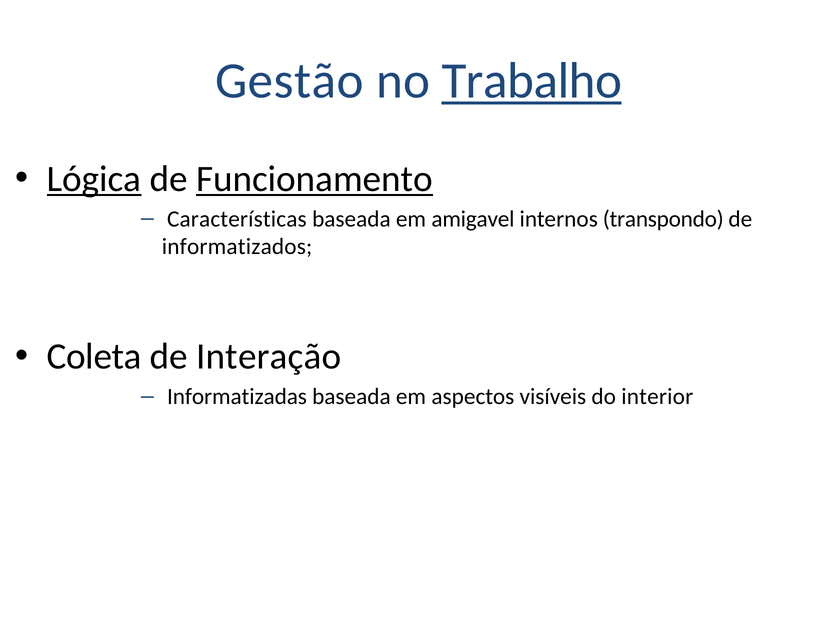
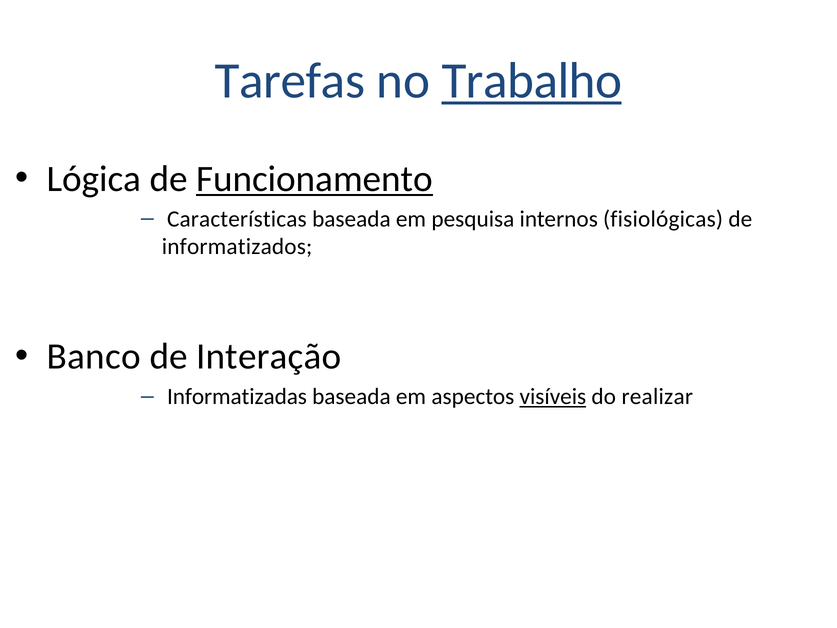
Gestão: Gestão -> Tarefas (290, 81)
Lógica underline: present -> none (94, 179)
amigavel: amigavel -> pesquisa (473, 219)
transpondo: transpondo -> fisiológicas (663, 219)
Coleta: Coleta -> Banco (94, 357)
visíveis underline: none -> present (553, 396)
interior: interior -> realizar (657, 396)
